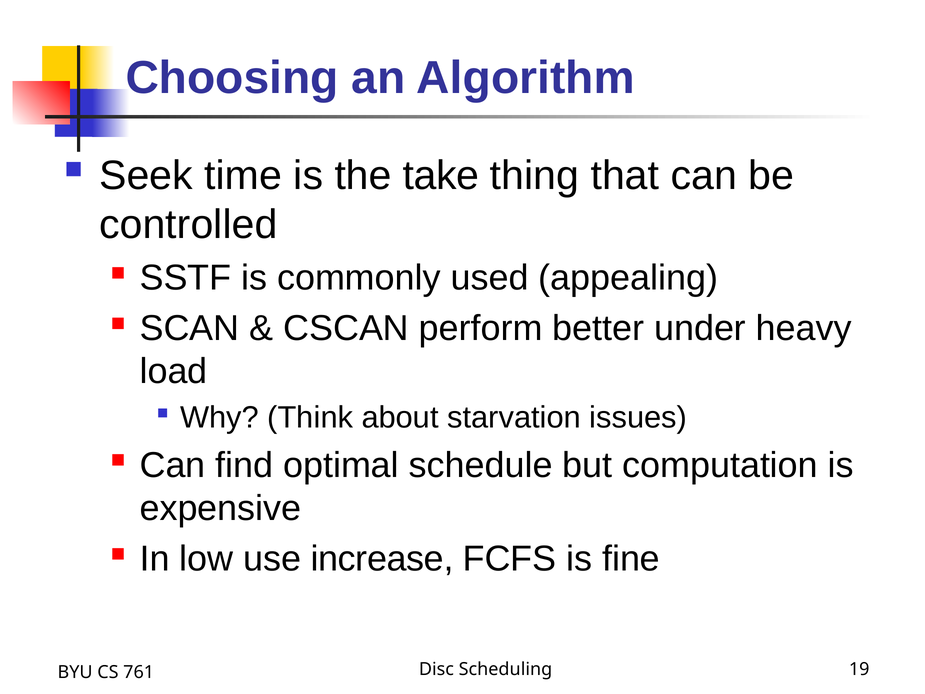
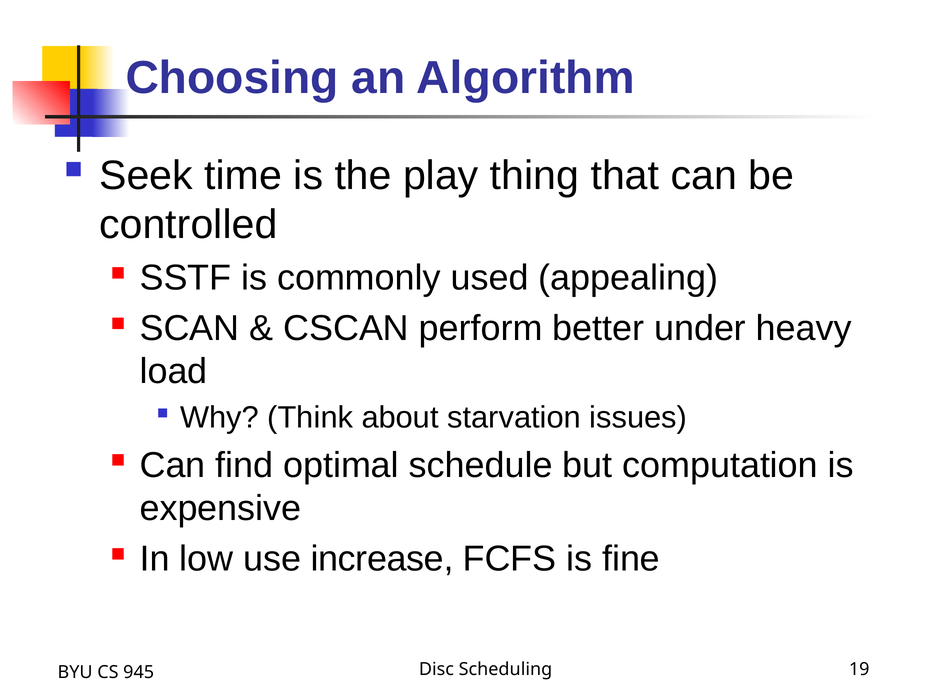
take: take -> play (441, 175)
761: 761 -> 945 (139, 672)
